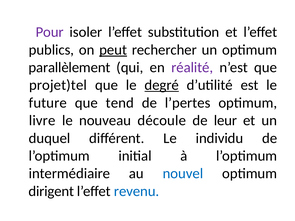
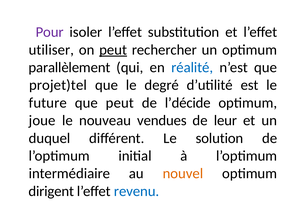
publics: publics -> utiliser (51, 50)
réalité colour: purple -> blue (192, 68)
degré underline: present -> none (162, 85)
que tend: tend -> peut (120, 103)
l’pertes: l’pertes -> l’décide (188, 103)
livre: livre -> joue (42, 121)
découle: découle -> vendues (162, 121)
individu: individu -> solution (219, 138)
nouvel colour: blue -> orange (183, 174)
